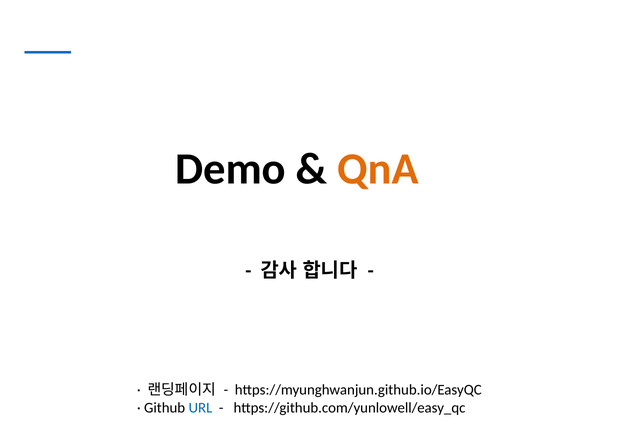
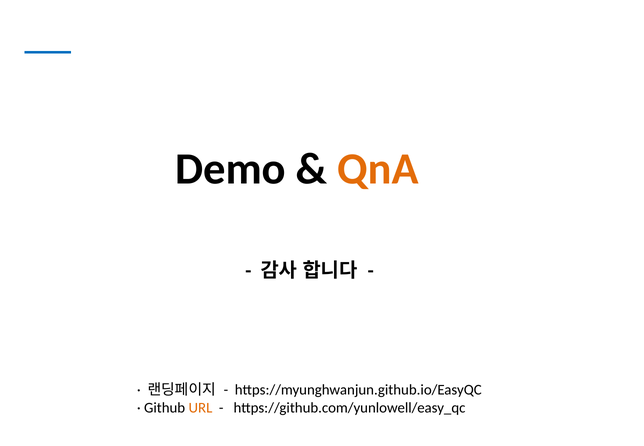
URL colour: blue -> orange (200, 407)
